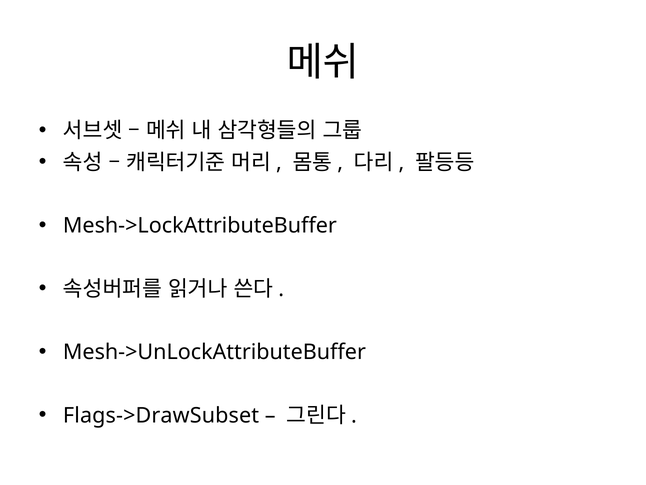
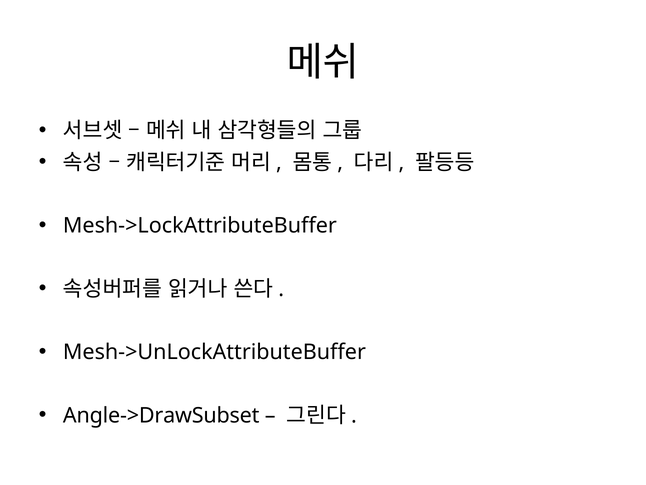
Flags->DrawSubset: Flags->DrawSubset -> Angle->DrawSubset (161, 415)
